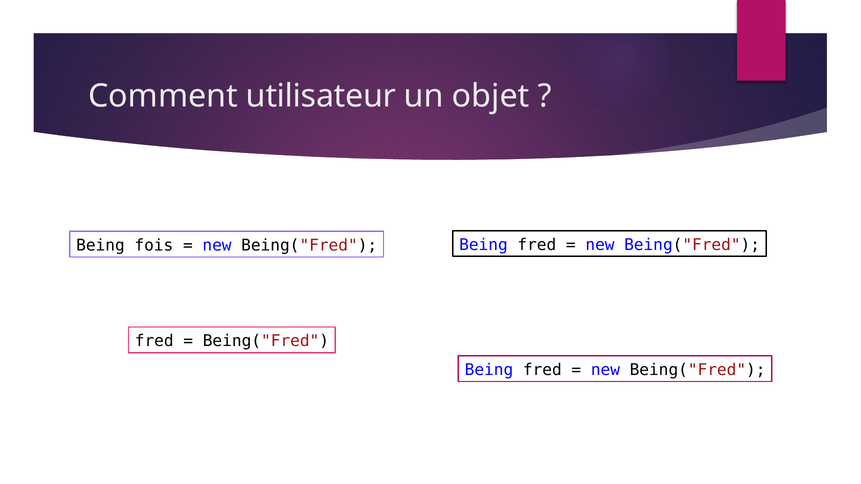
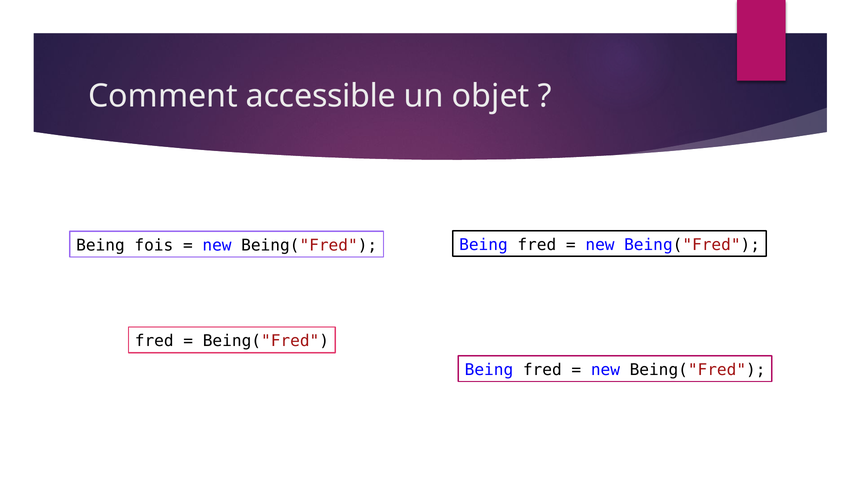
utilisateur: utilisateur -> accessible (321, 96)
